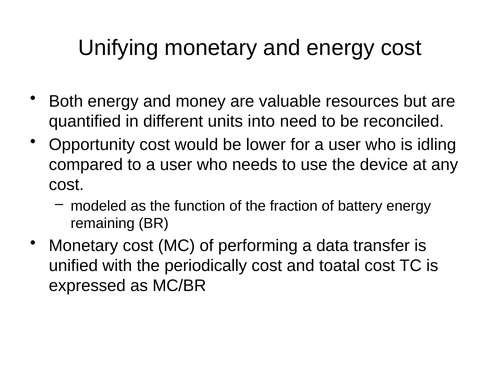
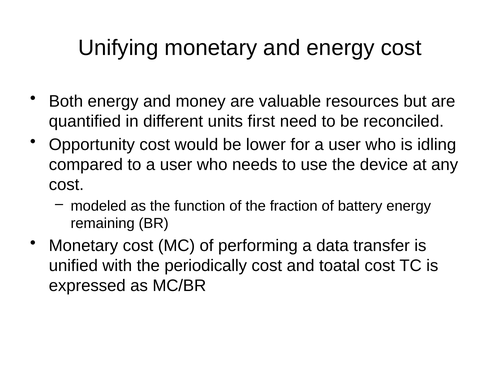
into: into -> first (261, 121)
